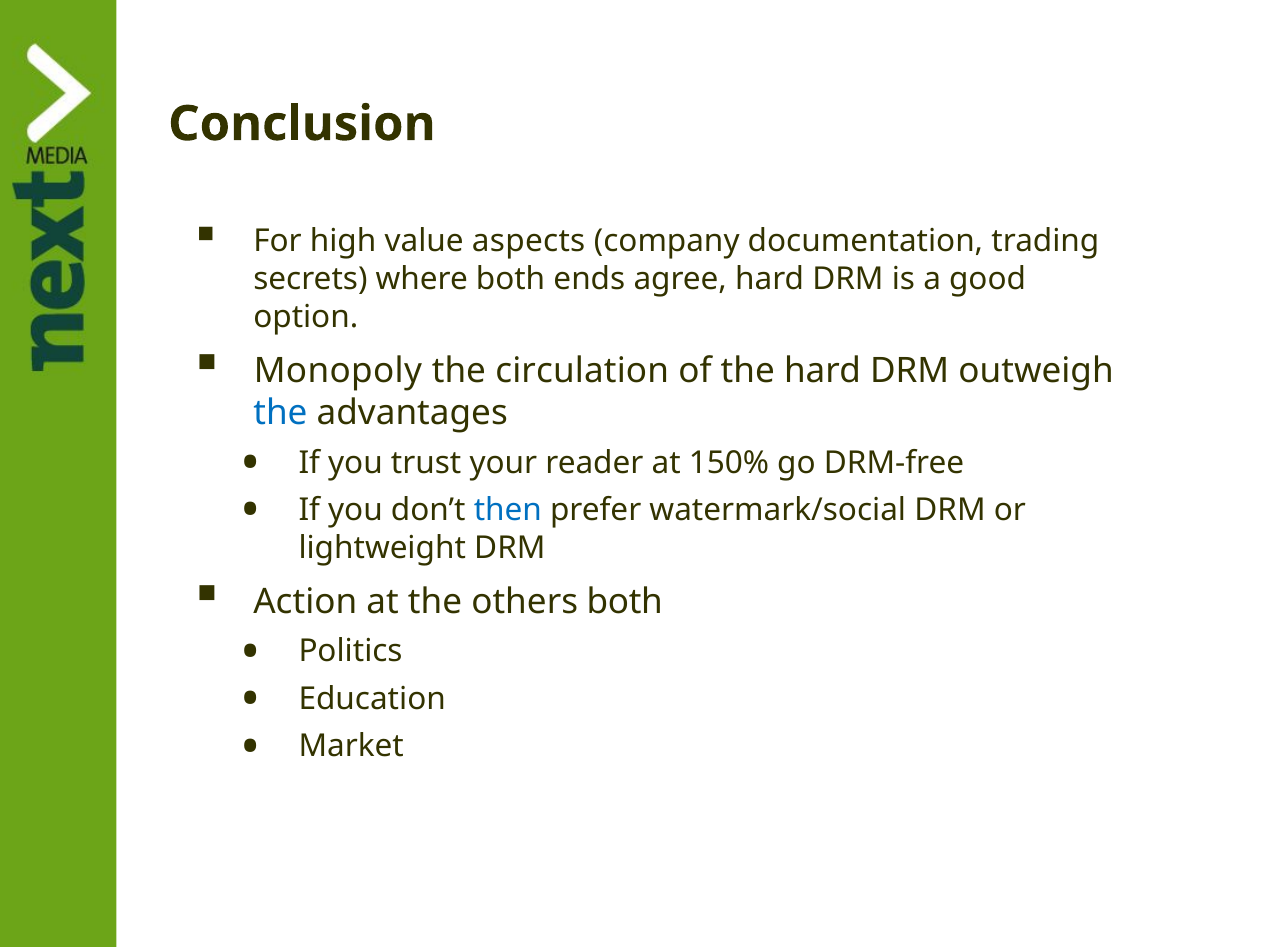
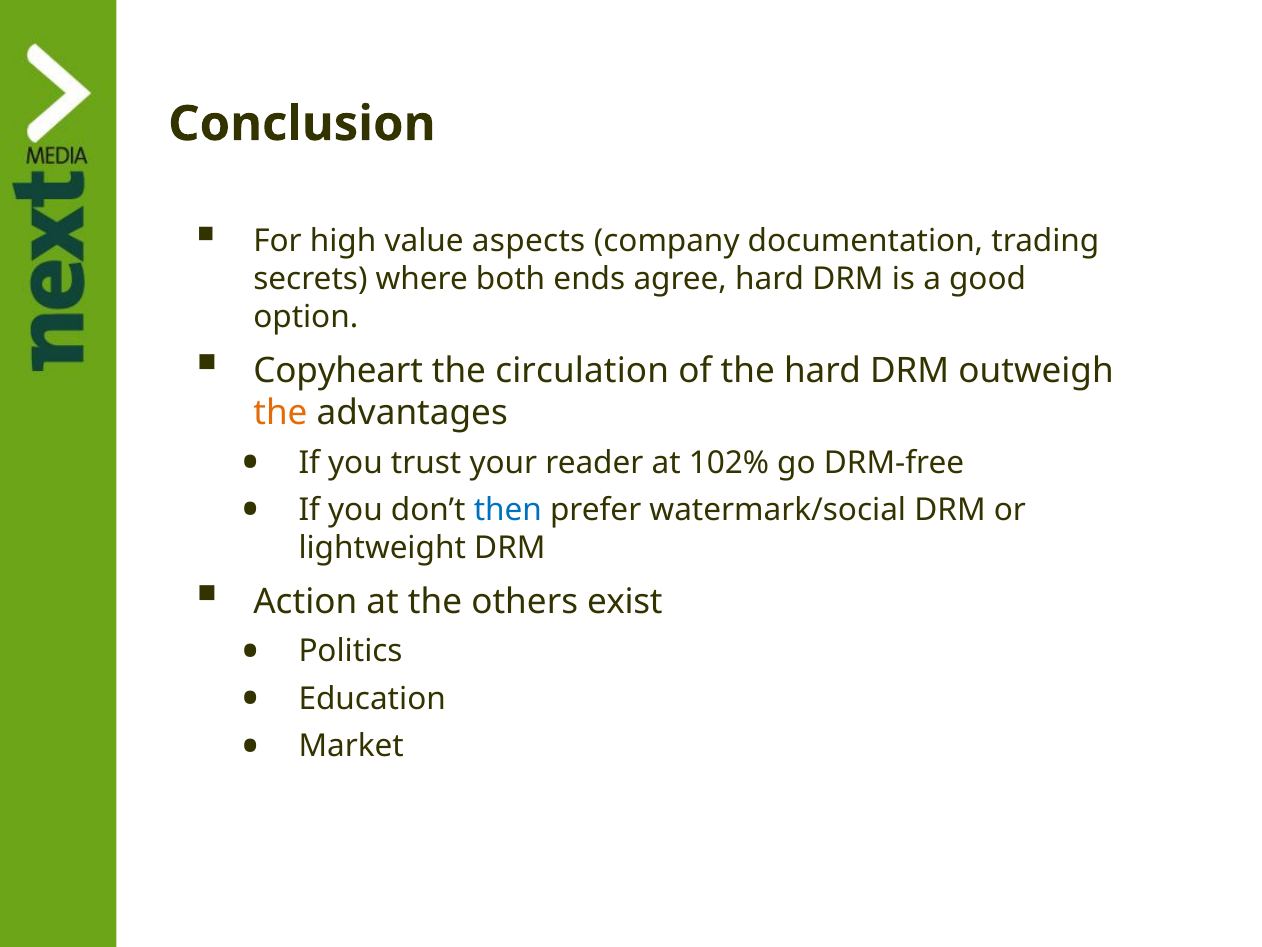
Monopoly: Monopoly -> Copyheart (338, 371)
the colour: blue -> orange (280, 413)
150%: 150% -> 102% (729, 462)
others both: both -> exist (625, 601)
